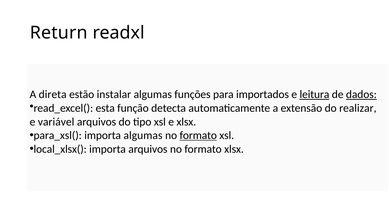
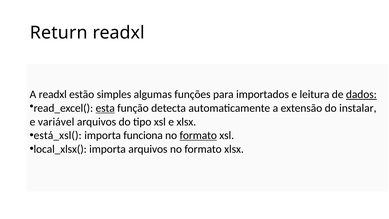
A direta: direta -> readxl (53, 94)
instalar: instalar -> simples (114, 94)
leitura underline: present -> none (314, 94)
esta underline: none -> present (105, 108)
realizar: realizar -> instalar (358, 108)
para_xsl(: para_xsl( -> está_xsl( (58, 135)
importa algumas: algumas -> funciona (143, 135)
